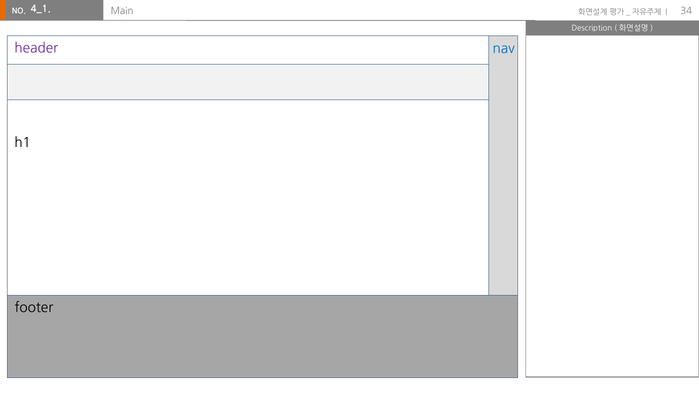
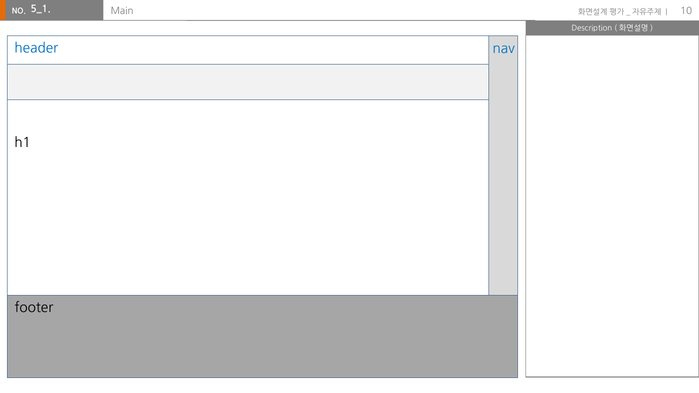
4_1: 4_1 -> 5_1 (41, 9)
34: 34 -> 10 (686, 11)
header colour: purple -> blue (36, 48)
